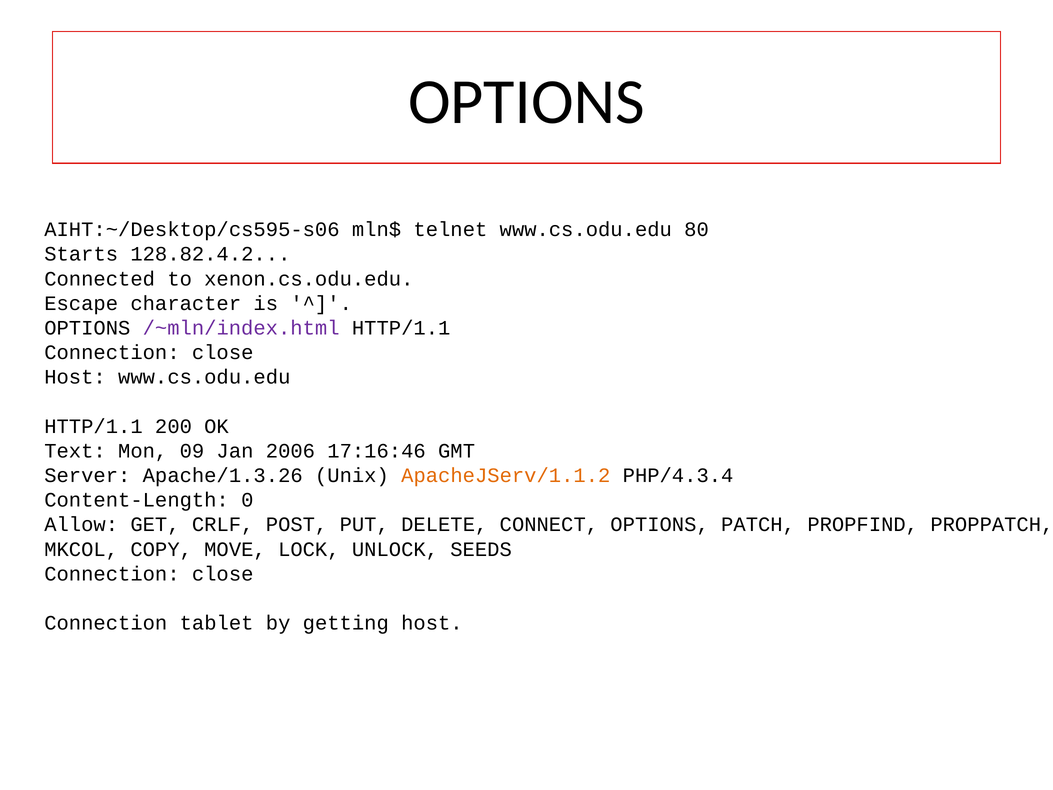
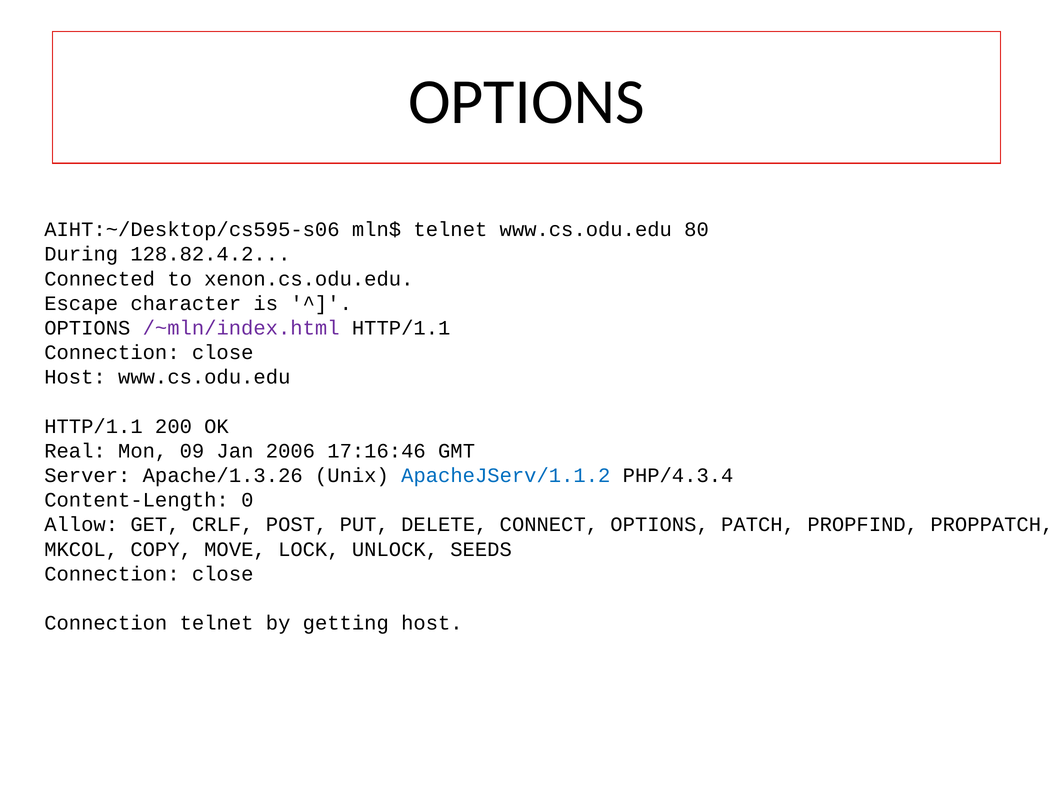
Starts: Starts -> During (81, 254)
Text: Text -> Real (75, 451)
ApacheJServ/1.1.2 colour: orange -> blue (506, 475)
Connection tablet: tablet -> telnet (217, 623)
